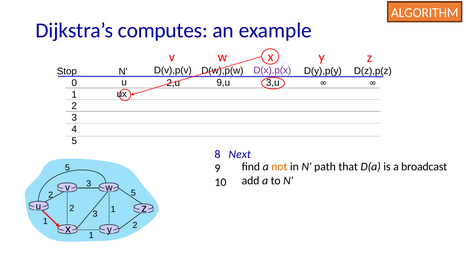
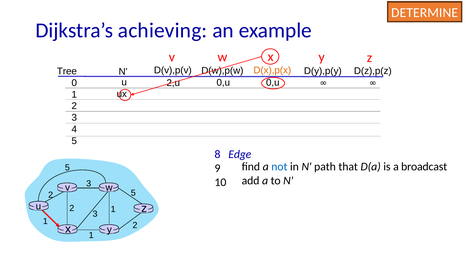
ALGORITHM: ALGORITHM -> DETERMINE (425, 13)
computes: computes -> achieving (163, 31)
Stop: Stop -> Tree (67, 71)
D(x),p(x colour: purple -> orange (272, 70)
9,u: 9,u -> 0,u (223, 83)
3,u: 3,u -> 0,u (273, 83)
Next: Next -> Edge (240, 154)
not colour: orange -> blue (279, 167)
